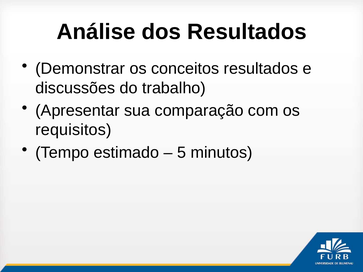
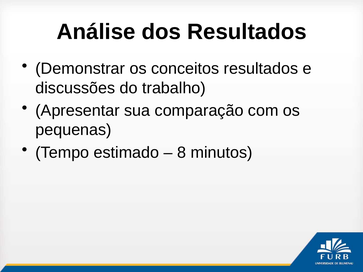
requisitos: requisitos -> pequenas (73, 130)
5: 5 -> 8 (182, 153)
